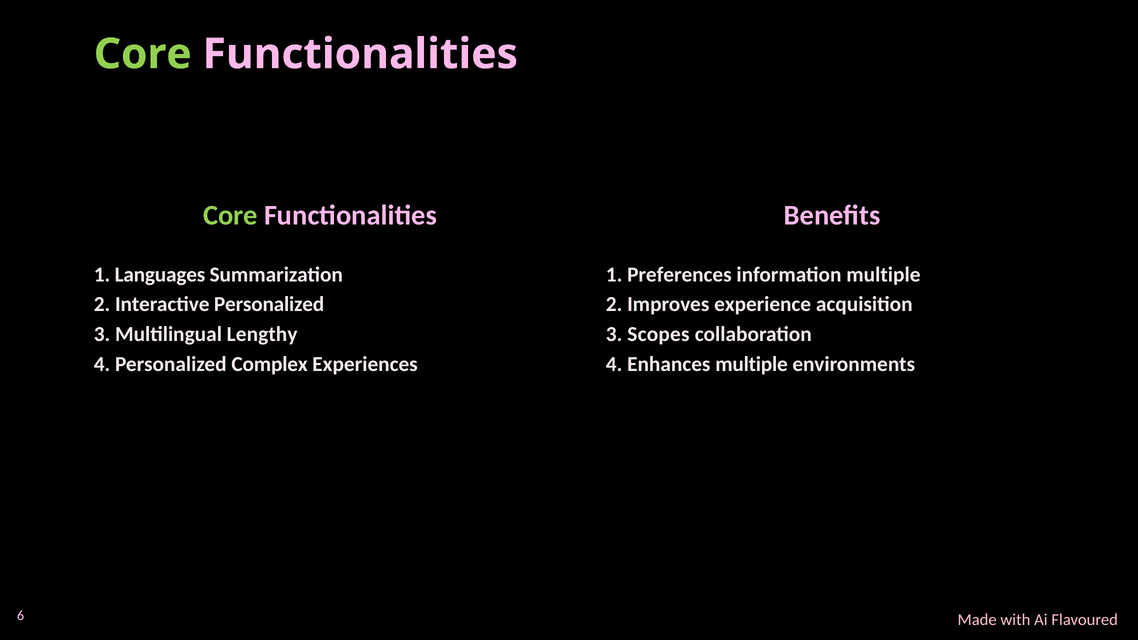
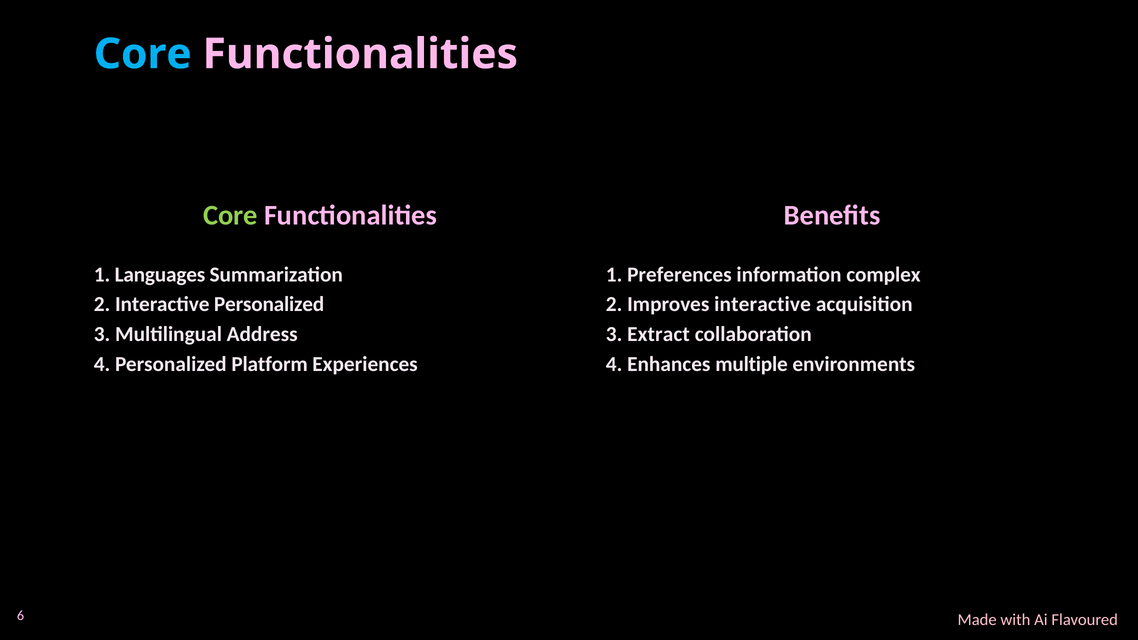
Core colour: light green -> light blue (143, 54)
information multiple: multiple -> complex (883, 275)
Improves experience: experience -> interactive (763, 304)
Lengthy: Lengthy -> Address (262, 334)
Scopes: Scopes -> Extract (658, 334)
Complex: Complex -> Platform (270, 364)
